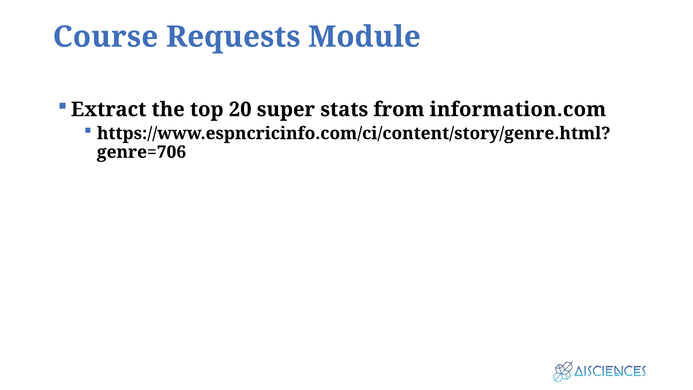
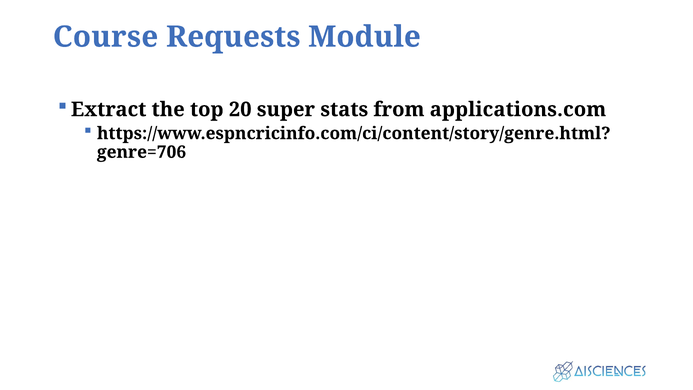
information.com: information.com -> applications.com (518, 109)
